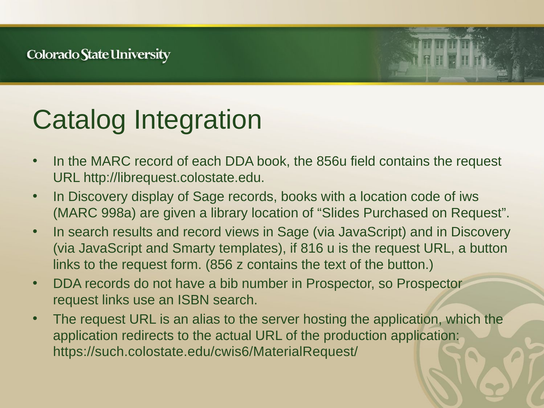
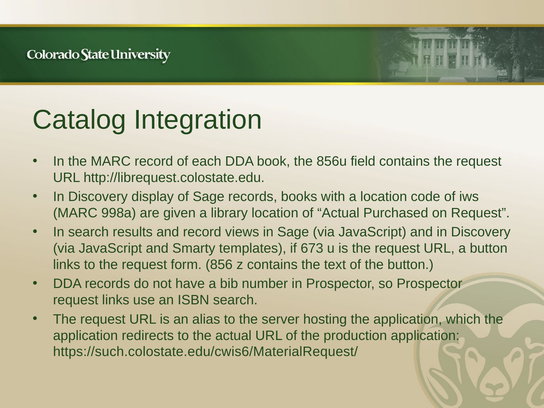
of Slides: Slides -> Actual (338, 213)
816: 816 -> 673 (312, 248)
